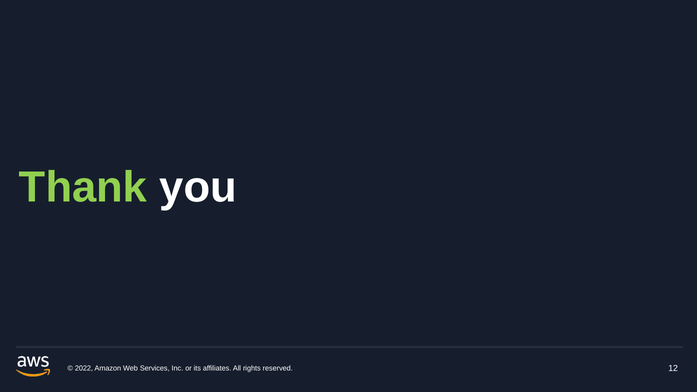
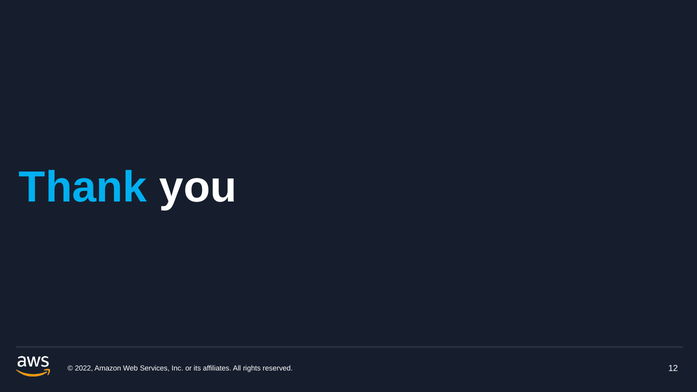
Thank colour: light green -> light blue (83, 187)
